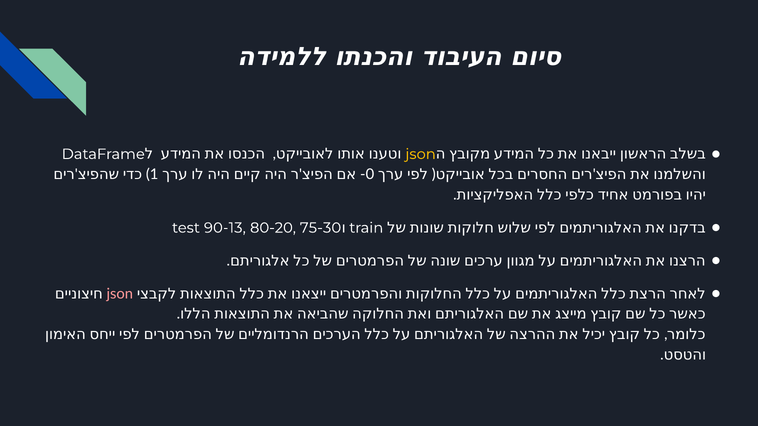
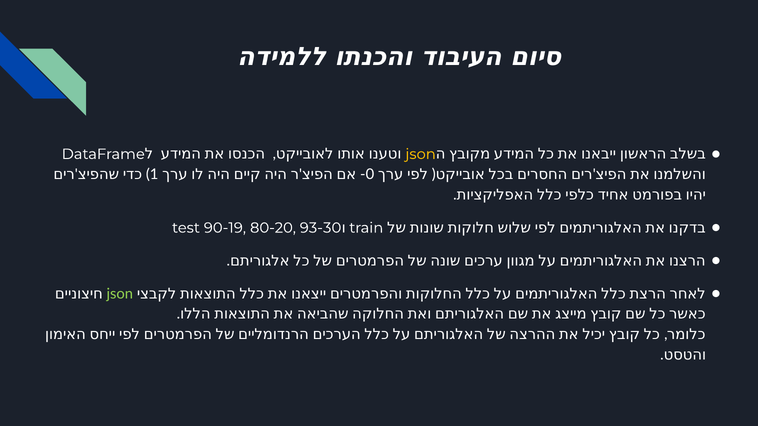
90-13: 90-13 -> 90-19 (225, 228)
75-30: 75-30 -> 93-30 (321, 228)
json colour: pink -> light green (120, 294)
